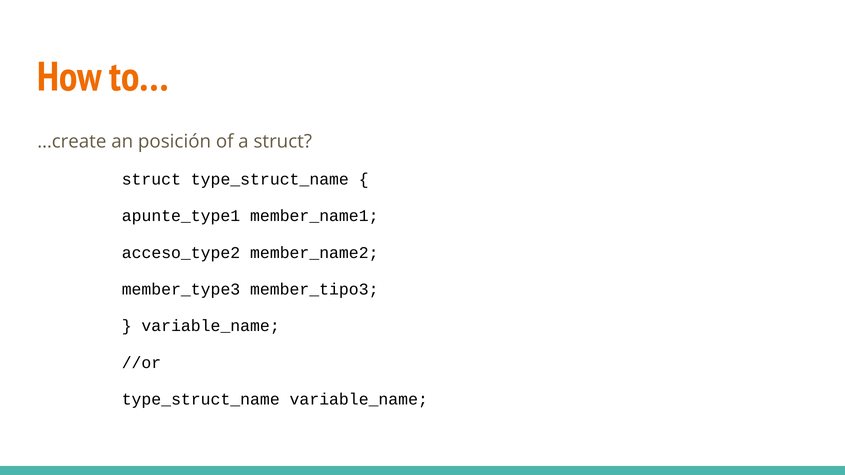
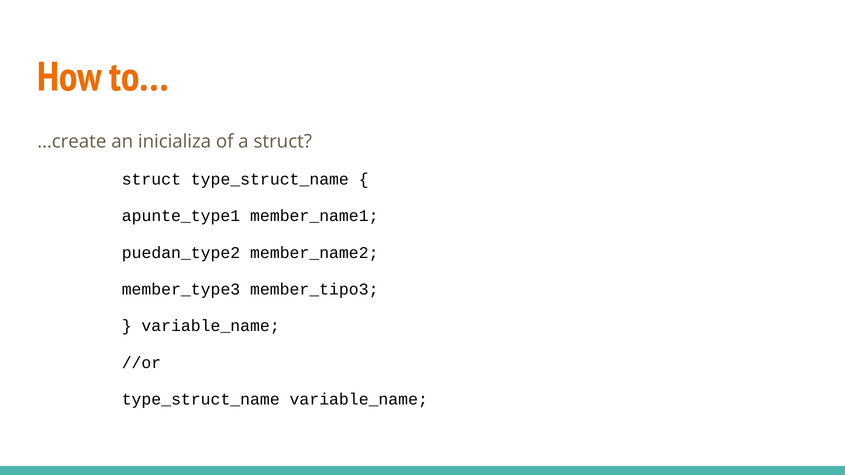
posición: posición -> inicializa (175, 141)
acceso_type2: acceso_type2 -> puedan_type2 (181, 253)
